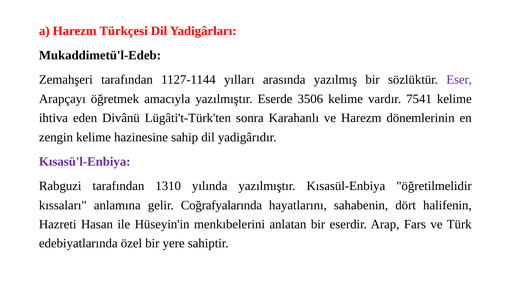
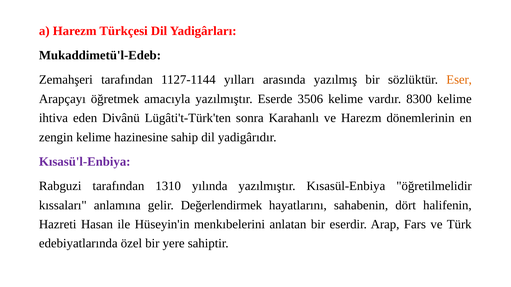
Eser colour: purple -> orange (459, 80)
7541: 7541 -> 8300 (419, 99)
Coğrafyalarında: Coğrafyalarında -> Değerlendirmek (221, 205)
